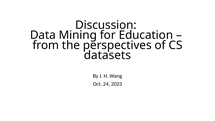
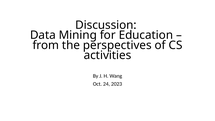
datasets: datasets -> activities (107, 55)
